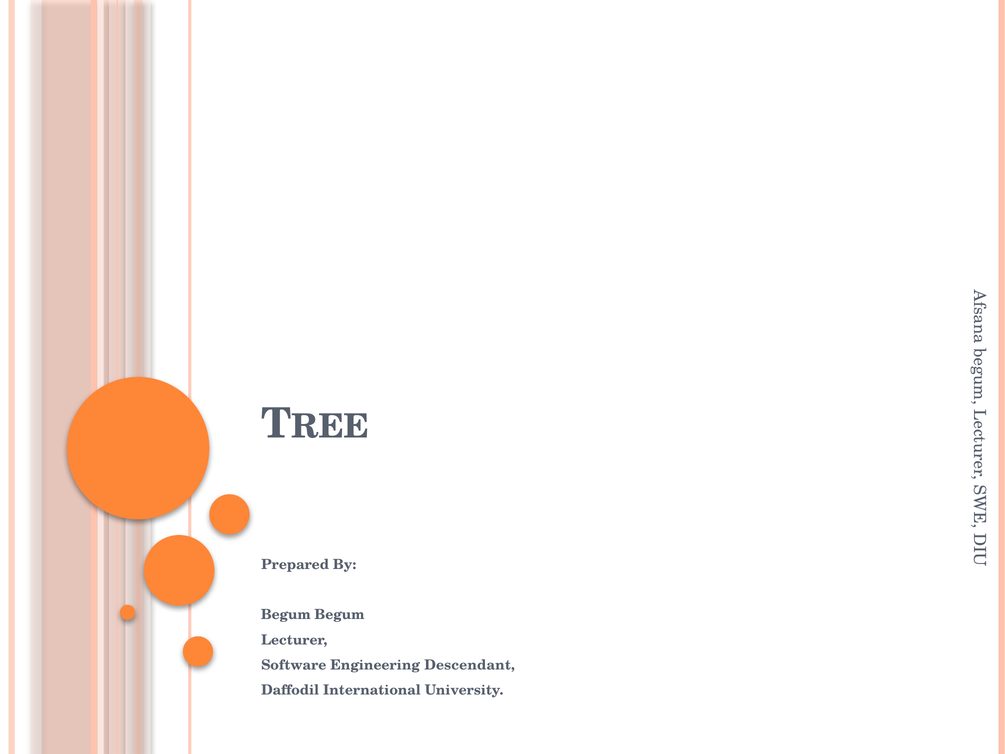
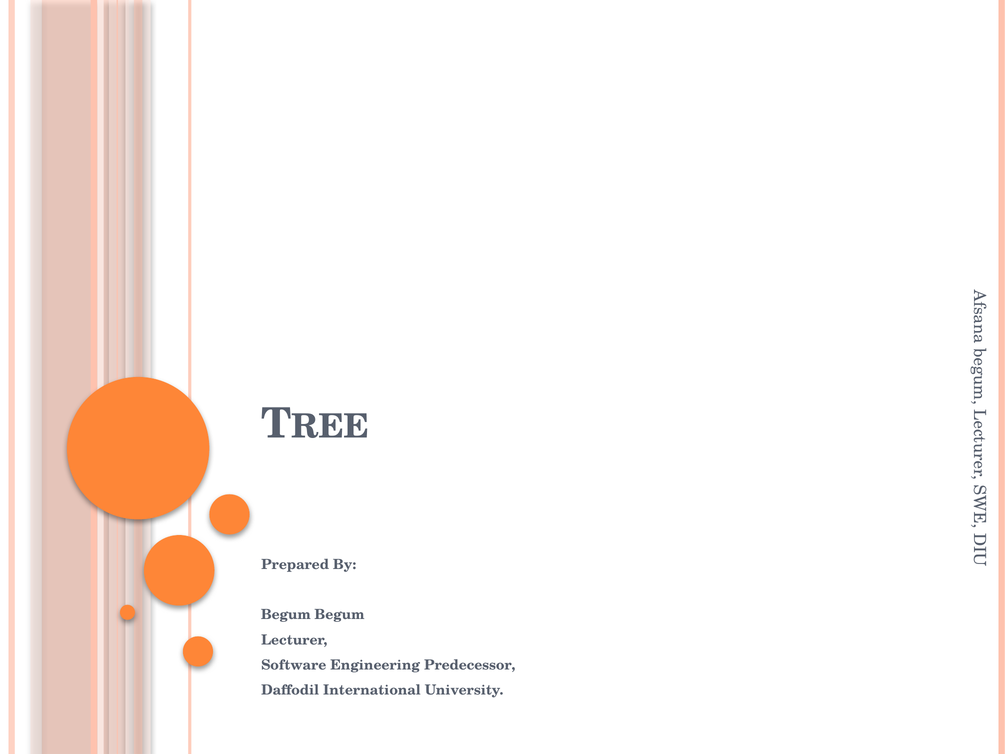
Descendant: Descendant -> Predecessor (470, 665)
